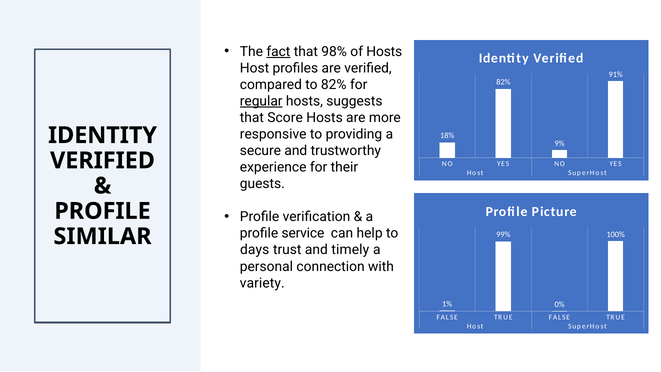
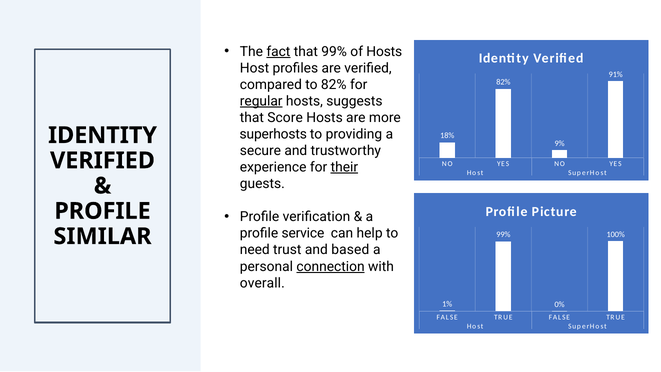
that 98%: 98% -> 99% (334, 51)
responsive: responsive -> superhosts (273, 134)
their underline: none -> present (344, 167)
days: days -> need (255, 250)
timely: timely -> based (350, 250)
connection underline: none -> present (331, 266)
variety: variety -> overall (262, 283)
